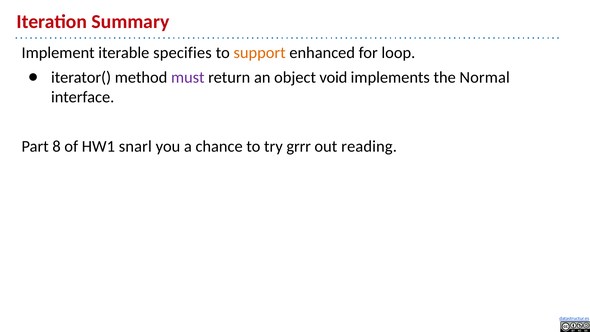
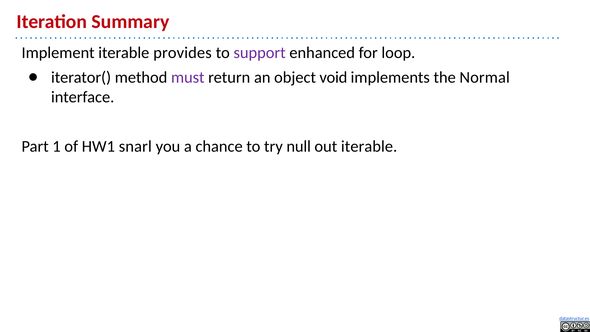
specifies: specifies -> provides (182, 53)
support colour: orange -> purple (260, 53)
8: 8 -> 1 (57, 146)
grrr: grrr -> null (299, 146)
out reading: reading -> iterable (369, 146)
